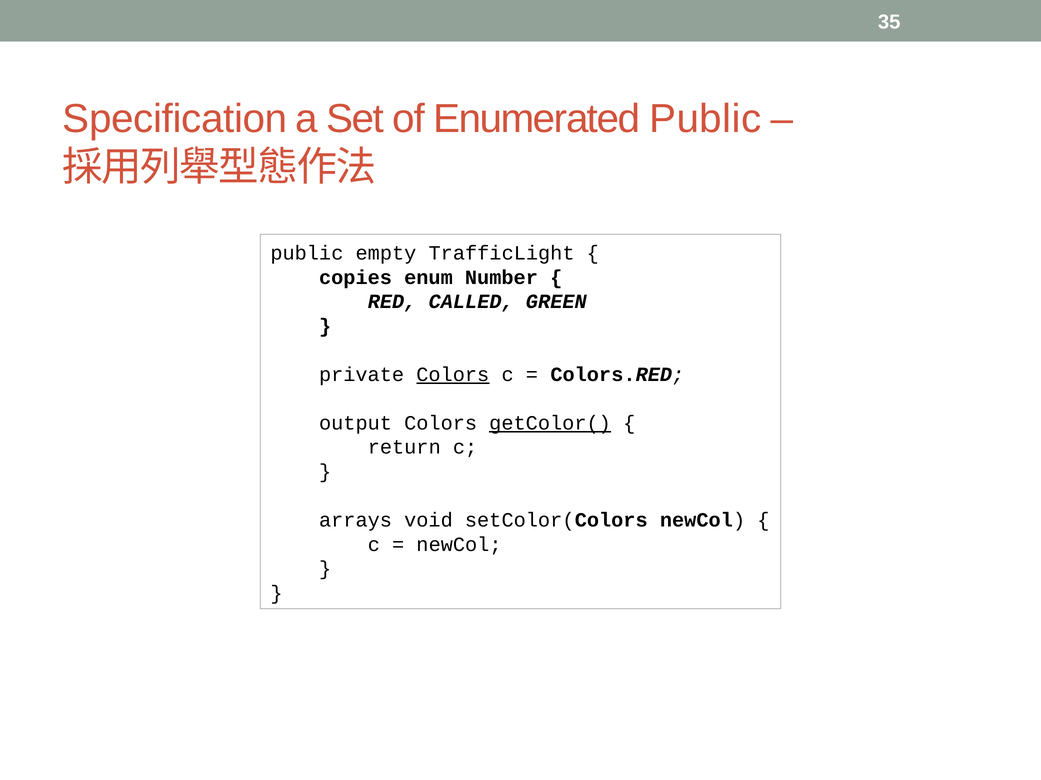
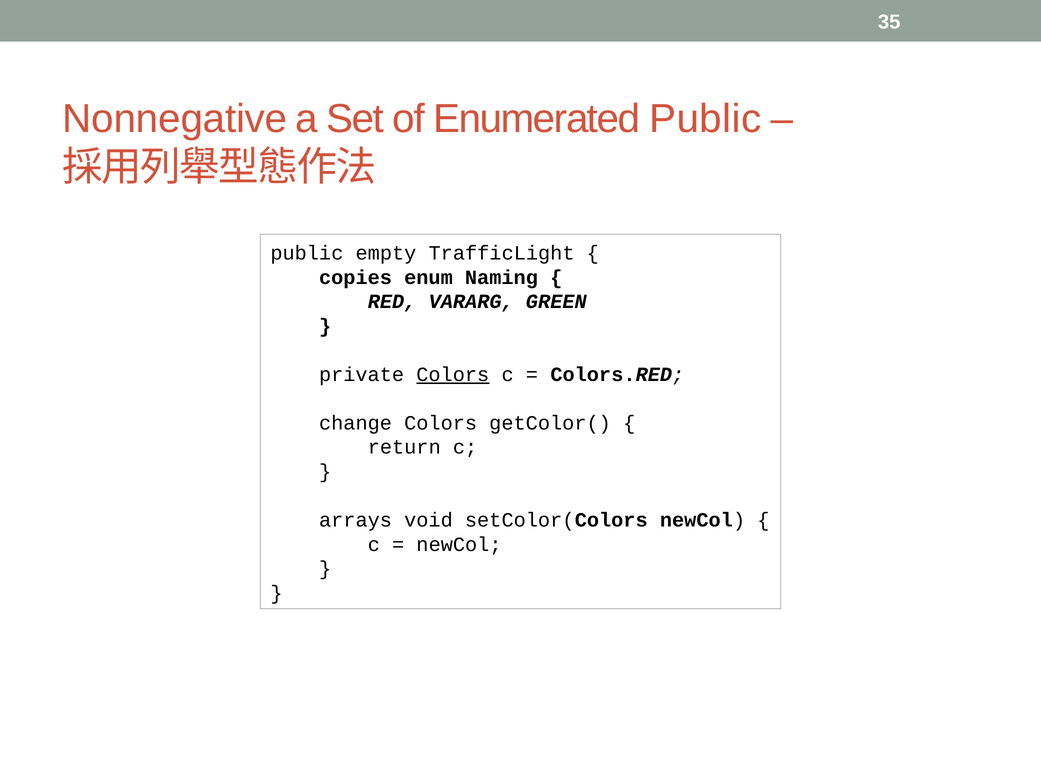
Specification: Specification -> Nonnegative (175, 119)
Number: Number -> Naming (501, 278)
CALLED: CALLED -> VARARG (471, 302)
output: output -> change (356, 423)
getColor( underline: present -> none (550, 423)
